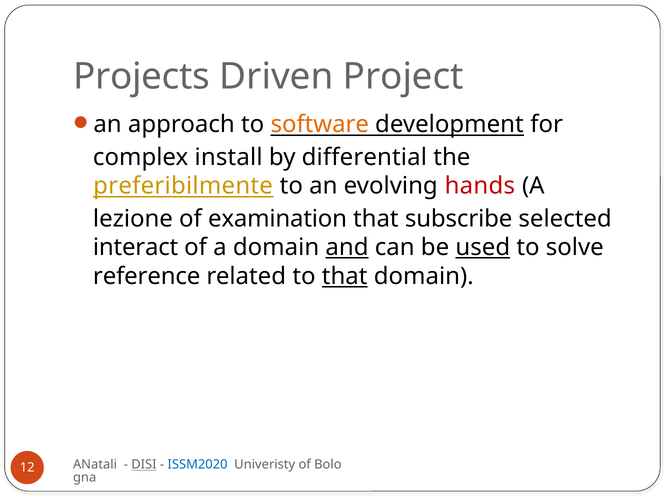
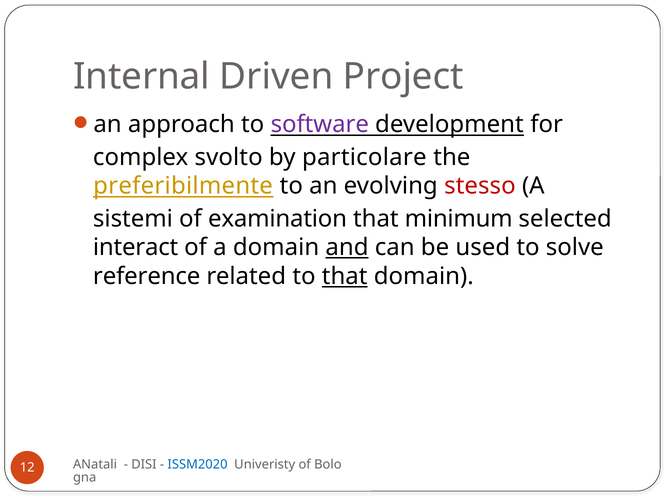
Projects: Projects -> Internal (141, 77)
software colour: orange -> purple (320, 125)
install: install -> svolto (229, 157)
differential: differential -> particolare (364, 157)
hands: hands -> stesso (480, 186)
lezione: lezione -> sistemi (133, 219)
subscribe: subscribe -> minimum (459, 219)
used underline: present -> none (483, 248)
DISI underline: present -> none (144, 465)
